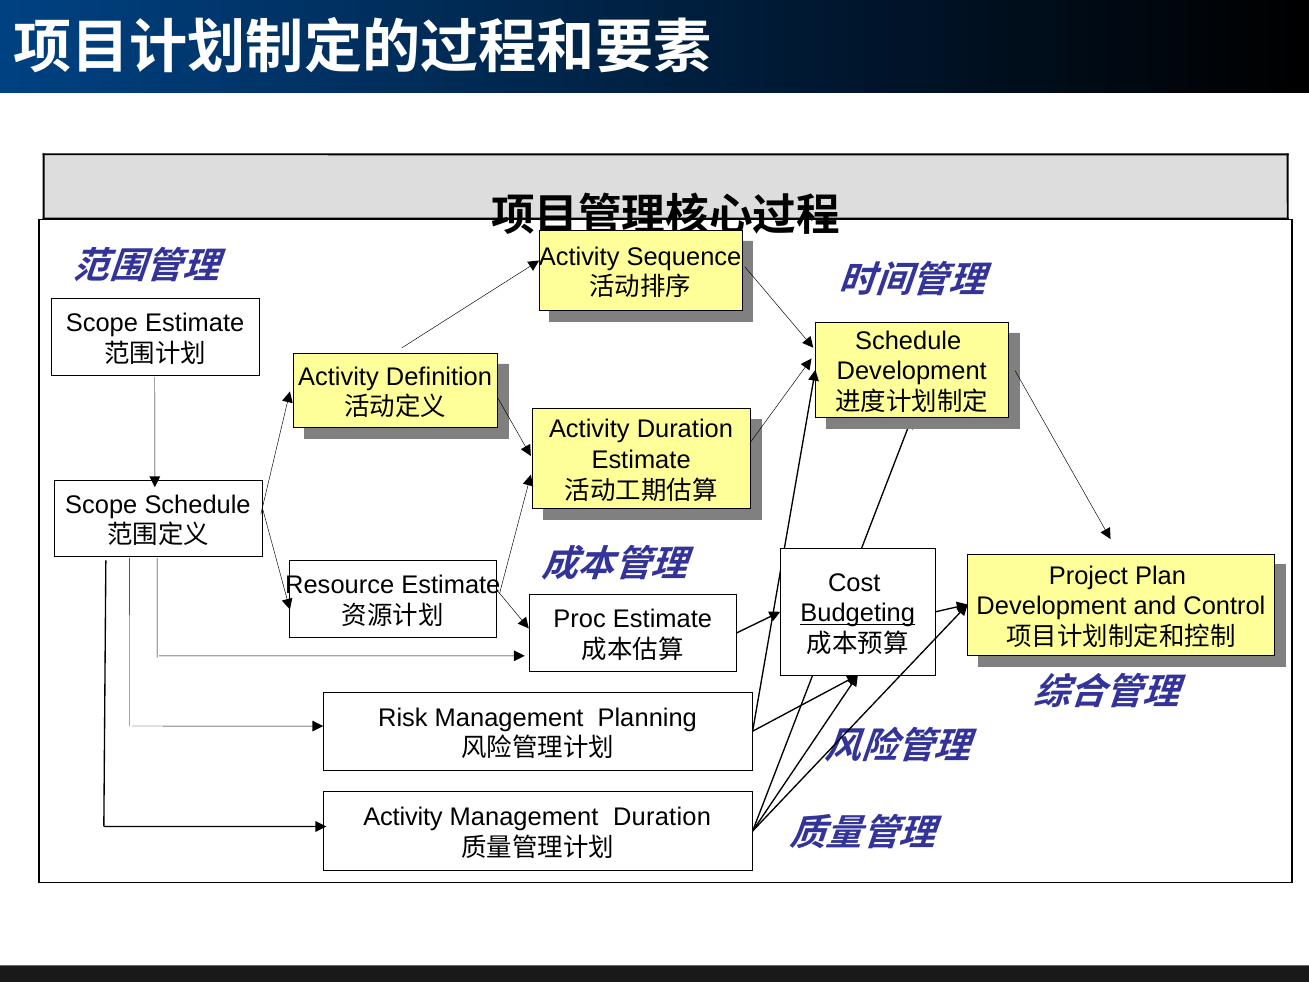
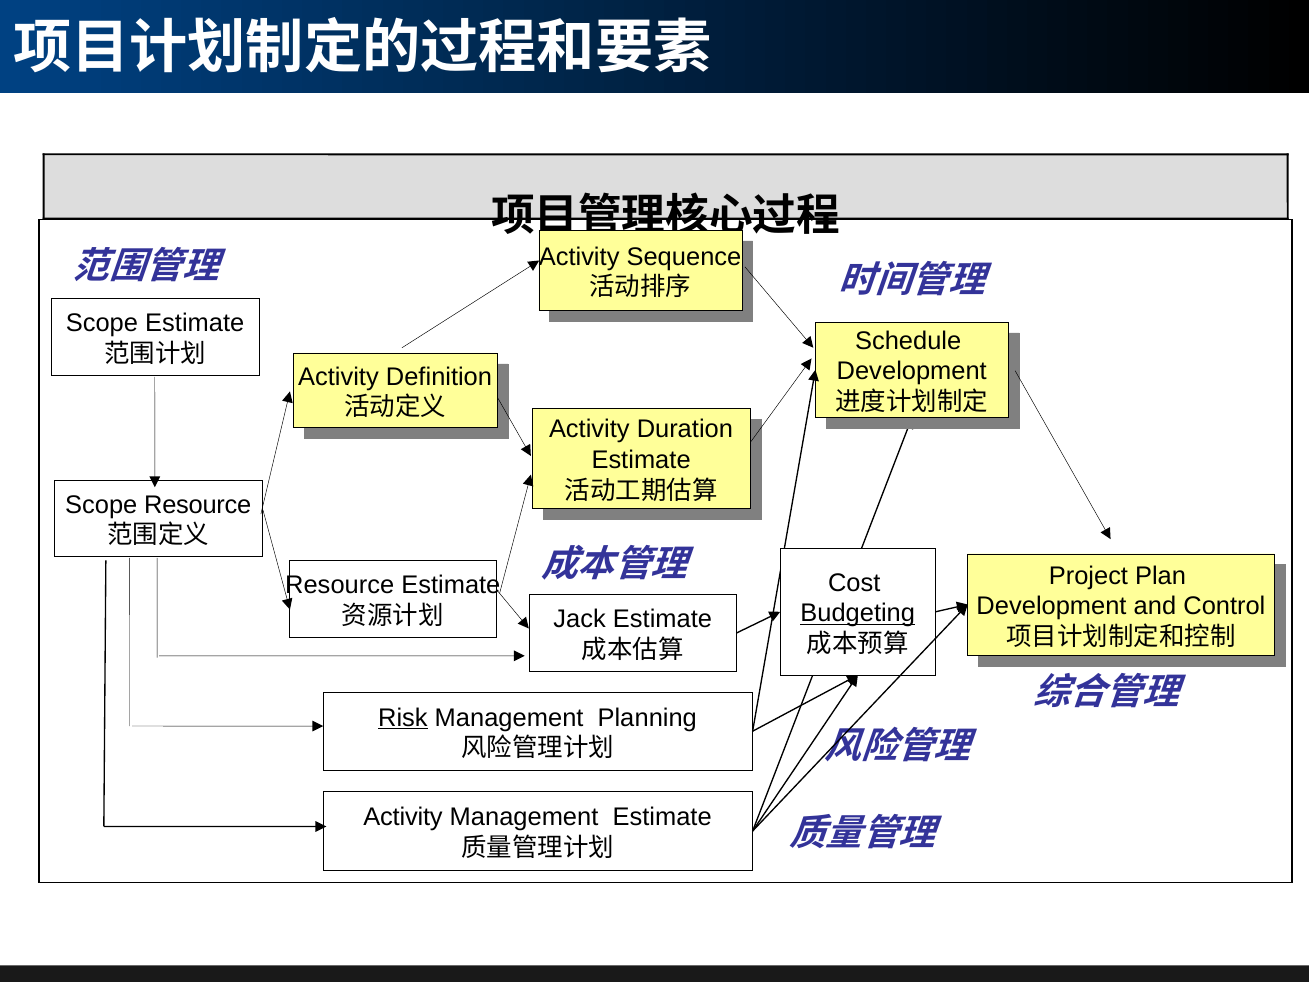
Scope Schedule: Schedule -> Resource (198, 504)
Proc: Proc -> Jack (580, 619)
Risk underline: none -> present (403, 718)
Management Duration: Duration -> Estimate (662, 817)
